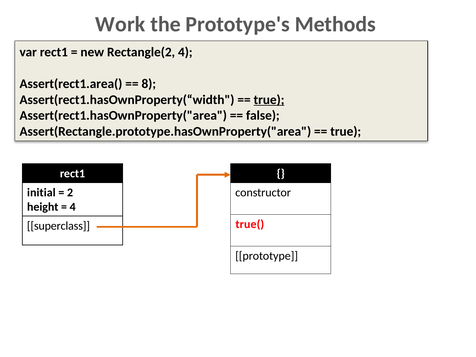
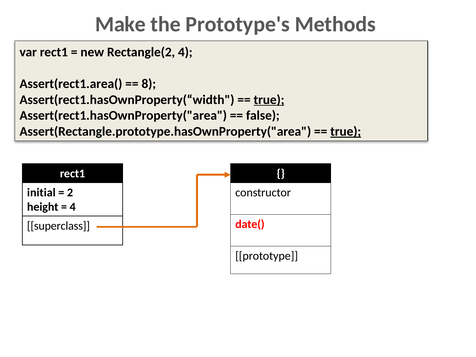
Work: Work -> Make (121, 24)
true underline: none -> present (346, 131)
true(: true( -> date( (250, 224)
